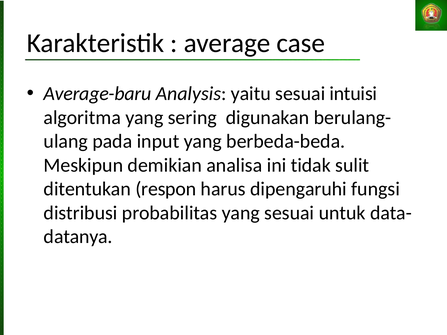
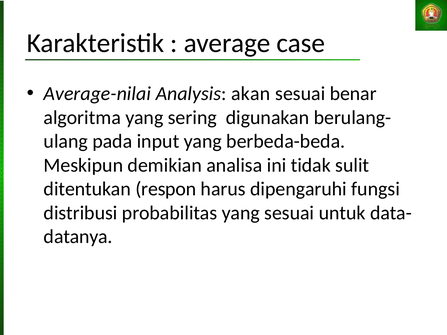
Average-baru: Average-baru -> Average-nilai (97, 94)
yaitu: yaitu -> akan (251, 94)
intuisi: intuisi -> benar (353, 94)
